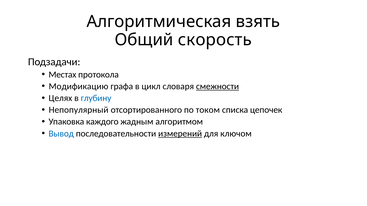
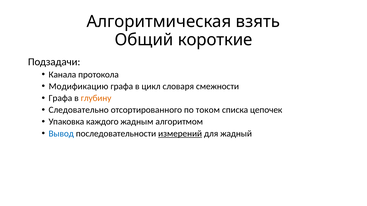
скорость: скорость -> короткие (215, 40)
Местах: Местах -> Канала (62, 75)
смежности underline: present -> none (217, 87)
Целях: Целях -> Графа (60, 98)
глубину colour: blue -> orange (96, 98)
Непопулярный: Непопулярный -> Следовательно (79, 110)
ключом: ключом -> жадный (236, 134)
